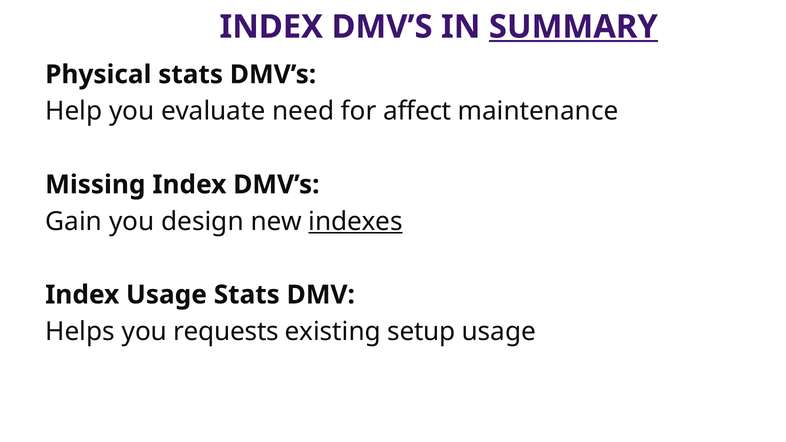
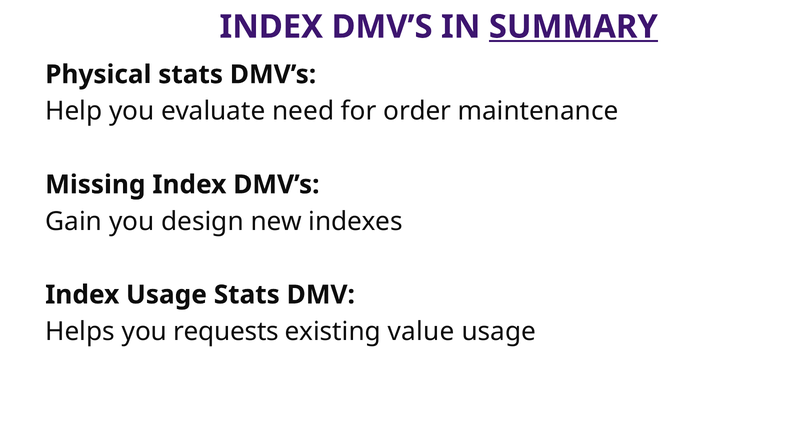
affect: affect -> order (417, 111)
indexes underline: present -> none (356, 221)
setup: setup -> value (421, 332)
